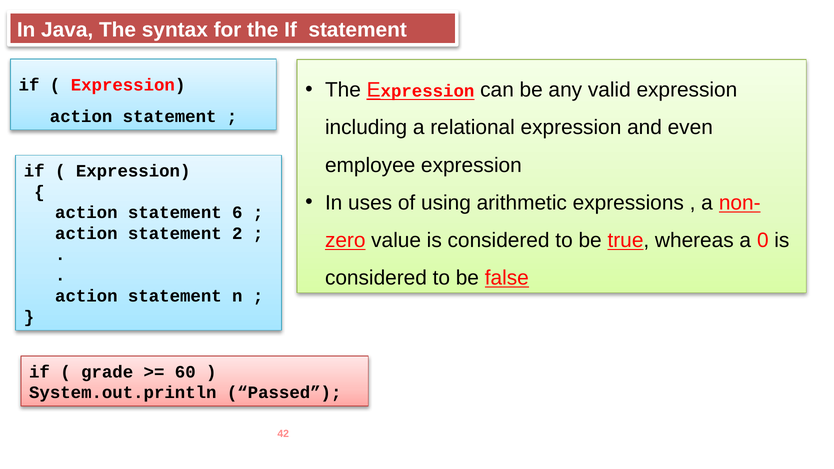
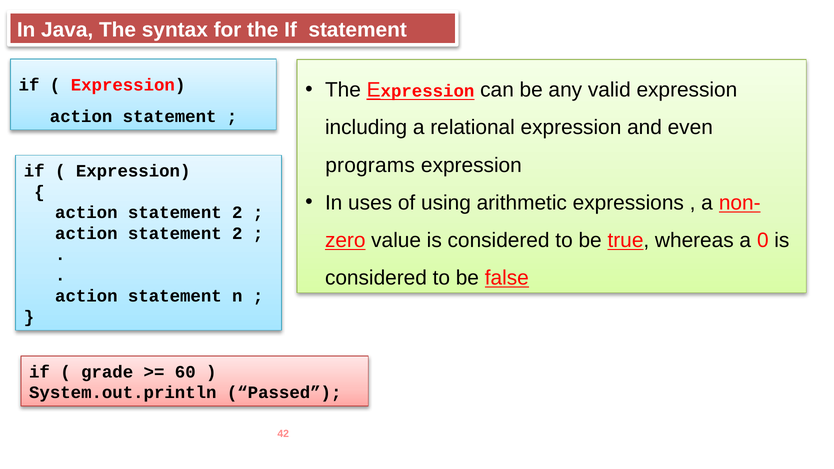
employee: employee -> programs (370, 165)
6: 6 -> 2 (237, 213)
